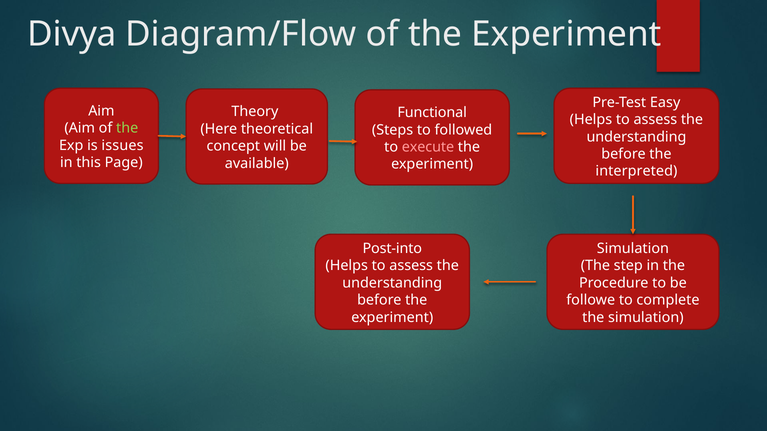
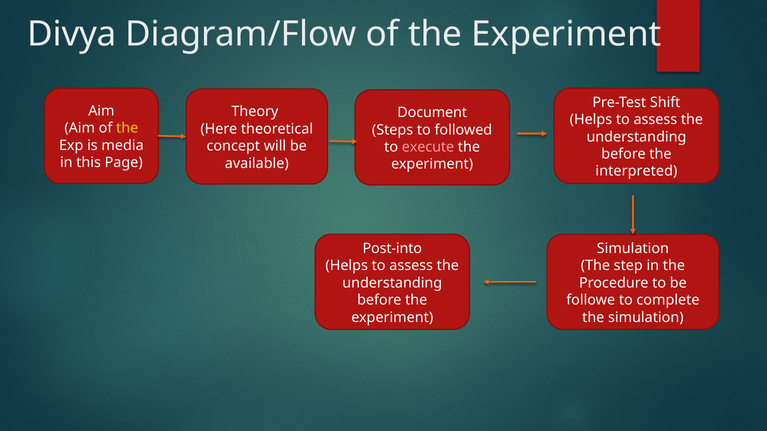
Easy: Easy -> Shift (665, 102)
Functional: Functional -> Document (432, 113)
the colour: light green -> yellow (127, 128)
issues: issues -> media (123, 146)
